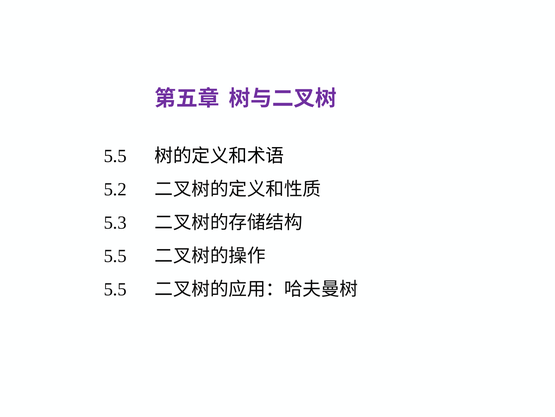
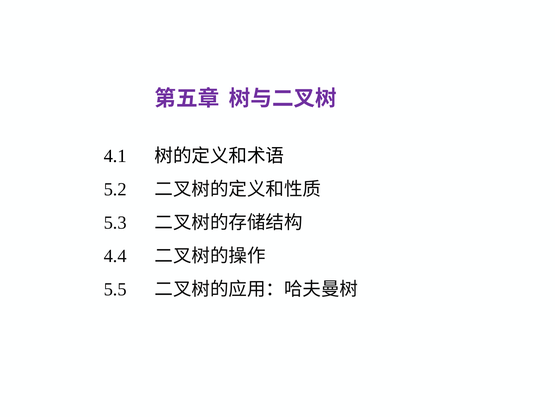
5.5: 5.5 -> 4.1 (115, 156)
5.5: 5.5 -> 4.4 (115, 256)
